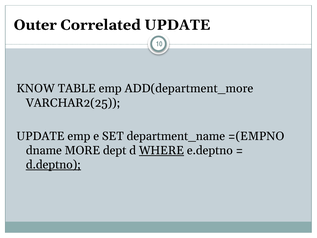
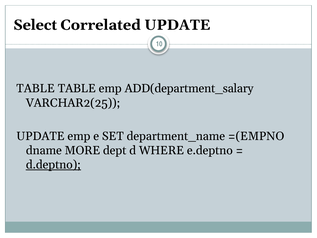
Outer: Outer -> Select (35, 25)
KNOW: KNOW -> TABLE (36, 88)
ADD(department_more: ADD(department_more -> ADD(department_salary (189, 88)
WHERE underline: present -> none (161, 150)
